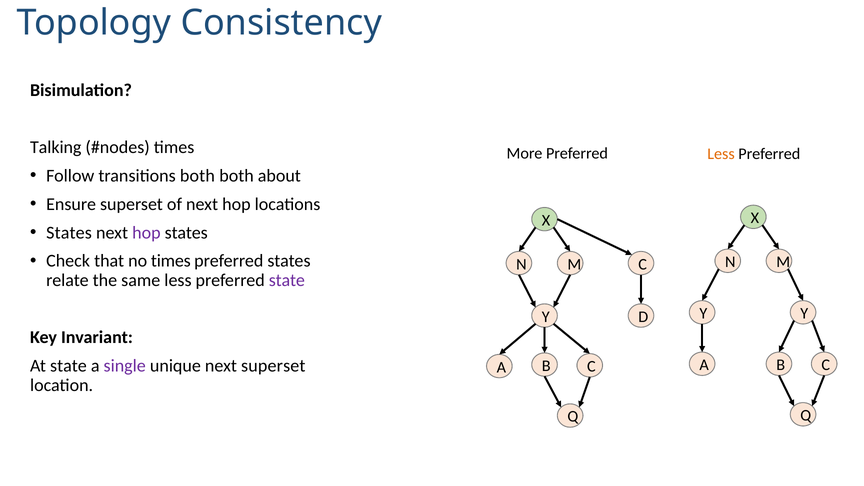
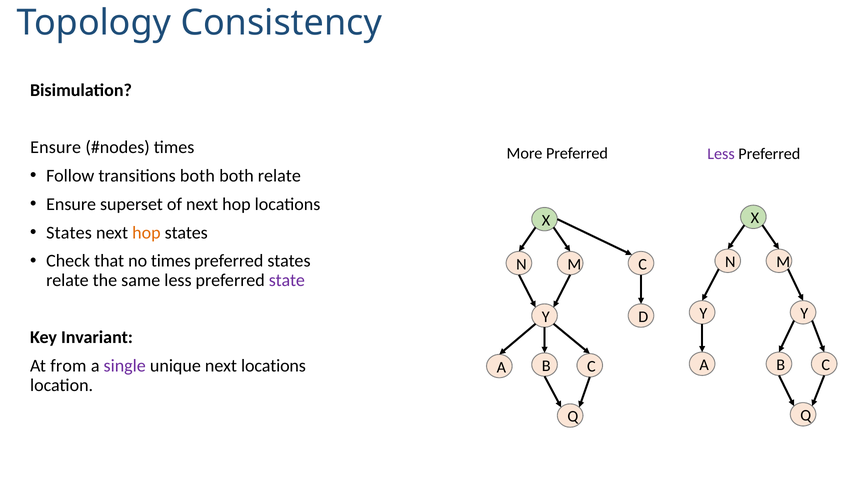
Talking: Talking -> Ensure (56, 147)
Less colour: orange -> purple (721, 154)
both about: about -> relate (279, 176)
hop colour: purple -> orange (146, 233)
At state: state -> from (68, 366)
next superset: superset -> locations (273, 366)
